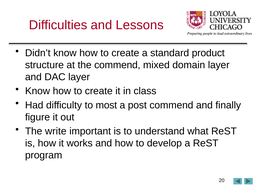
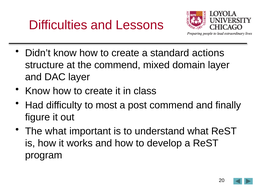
product: product -> actions (208, 53)
The write: write -> what (56, 131)
